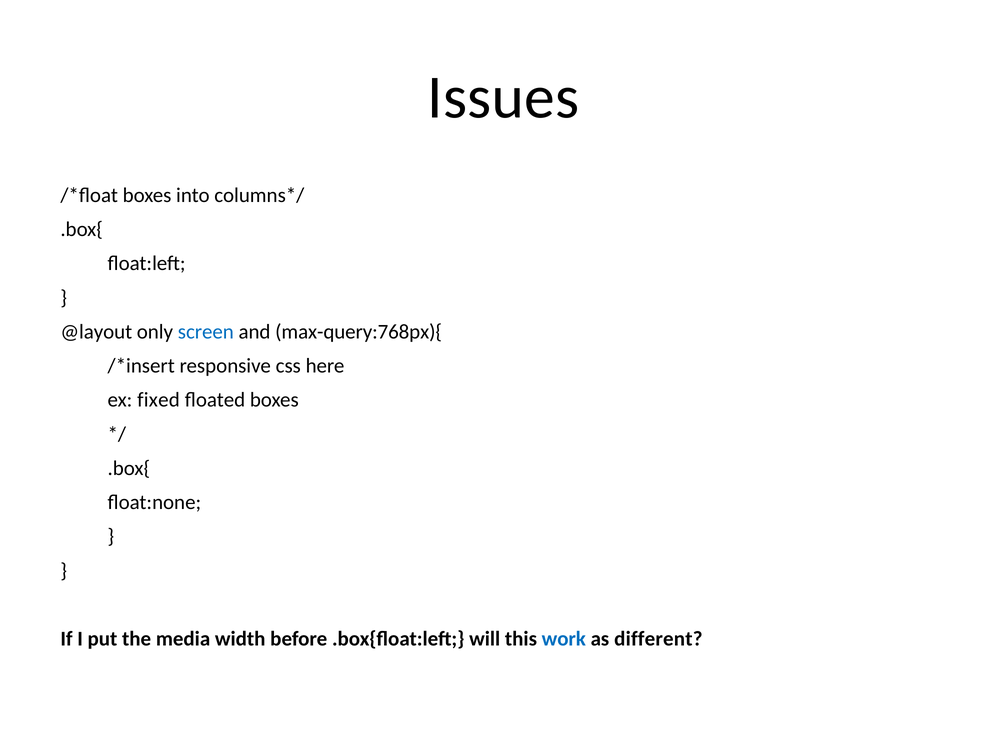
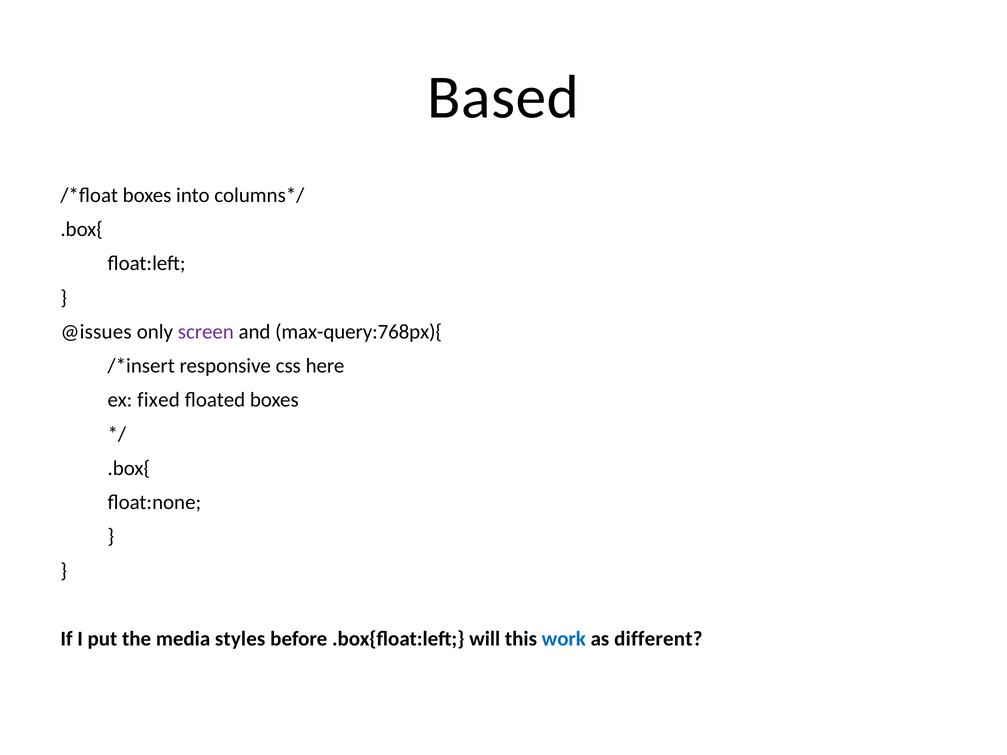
Issues: Issues -> Based (503, 97)
@layout: @layout -> @issues (96, 332)
screen colour: blue -> purple (206, 332)
width: width -> styles (240, 639)
